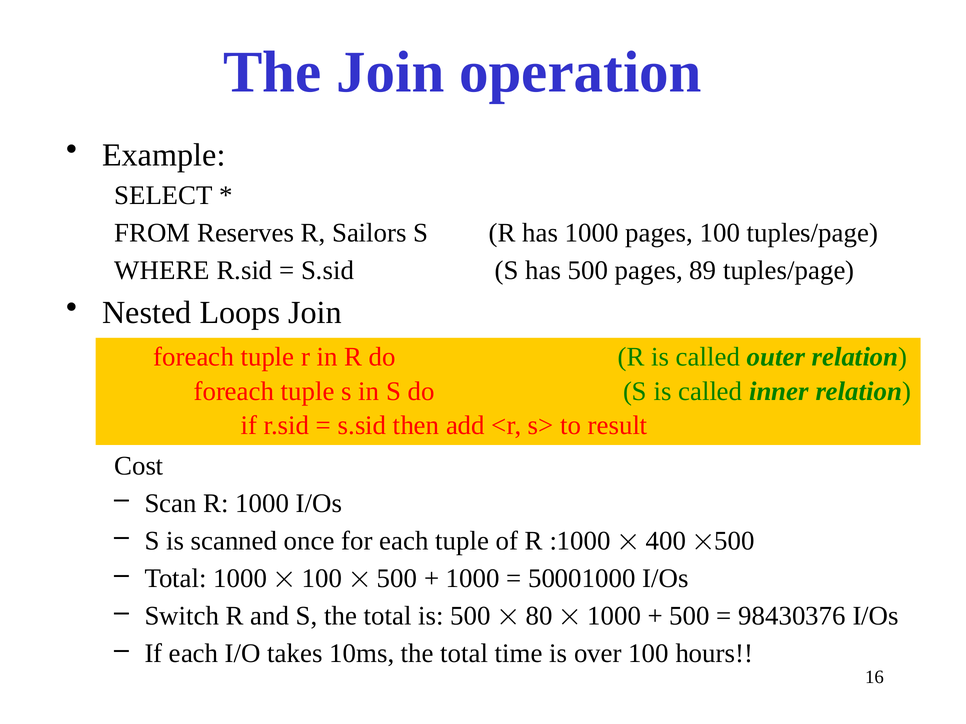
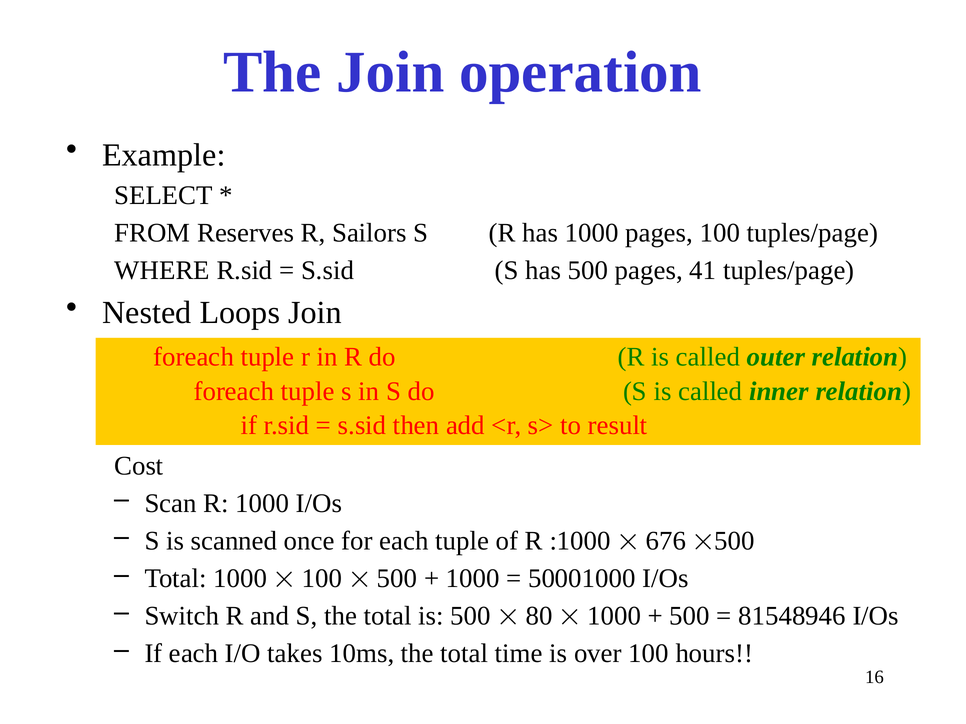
89: 89 -> 41 (703, 271)
400: 400 -> 676 (666, 541)
98430376: 98430376 -> 81548946 (792, 616)
